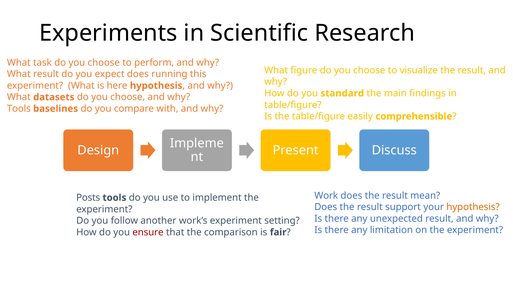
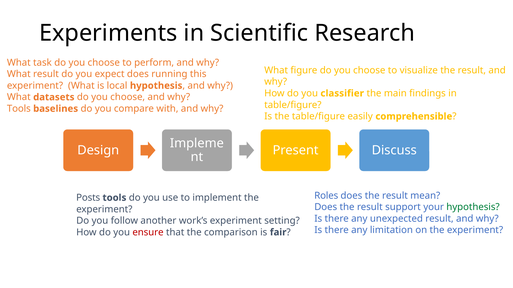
here: here -> local (117, 86)
standard: standard -> classifier (342, 93)
Work: Work -> Roles (326, 196)
hypothesis colour: orange -> green (473, 207)
